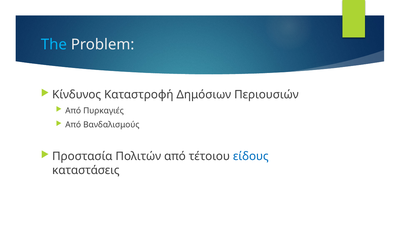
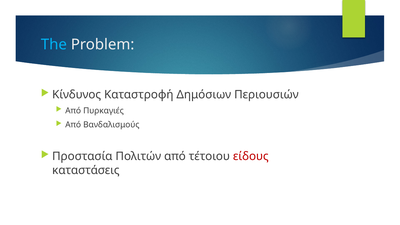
είδους colour: blue -> red (251, 156)
